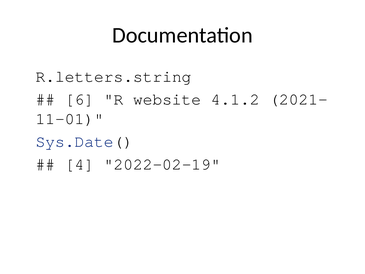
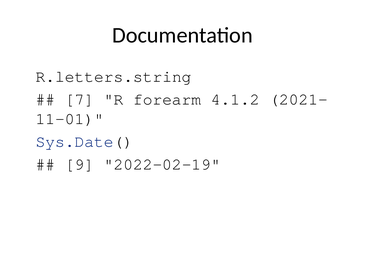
6: 6 -> 7 (79, 99)
website: website -> forearm (167, 99)
4: 4 -> 9 (79, 164)
